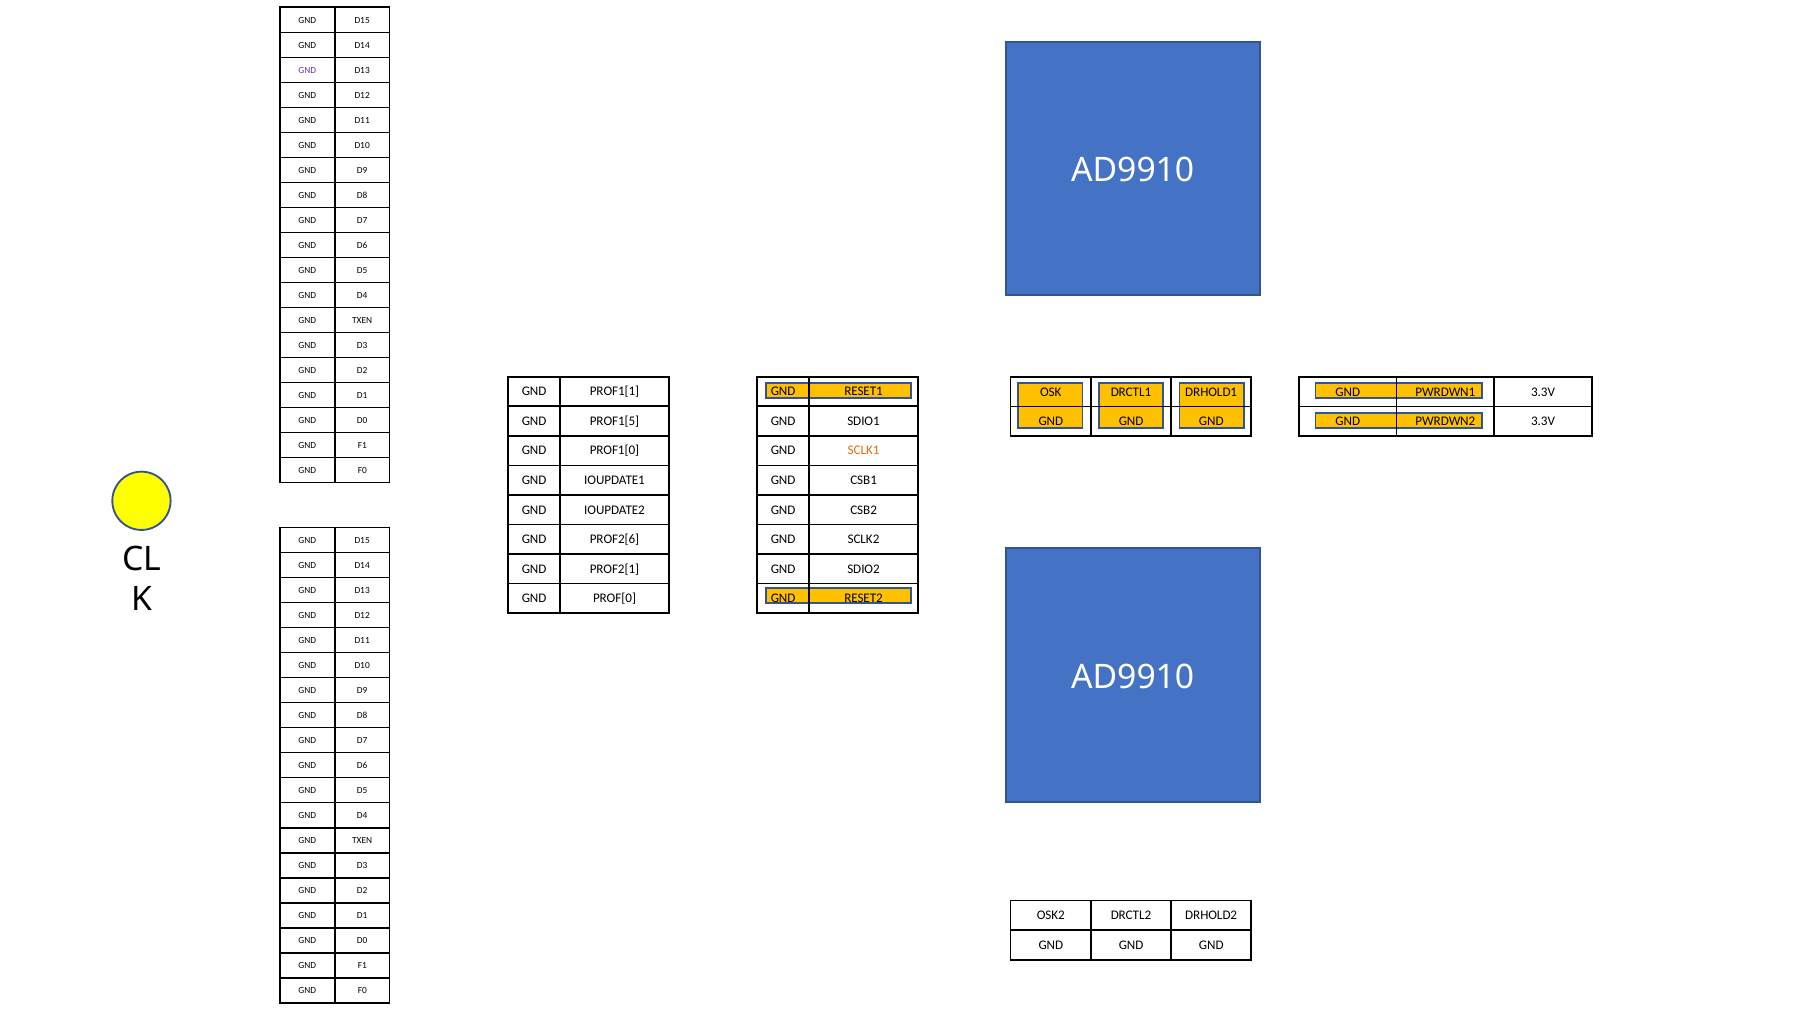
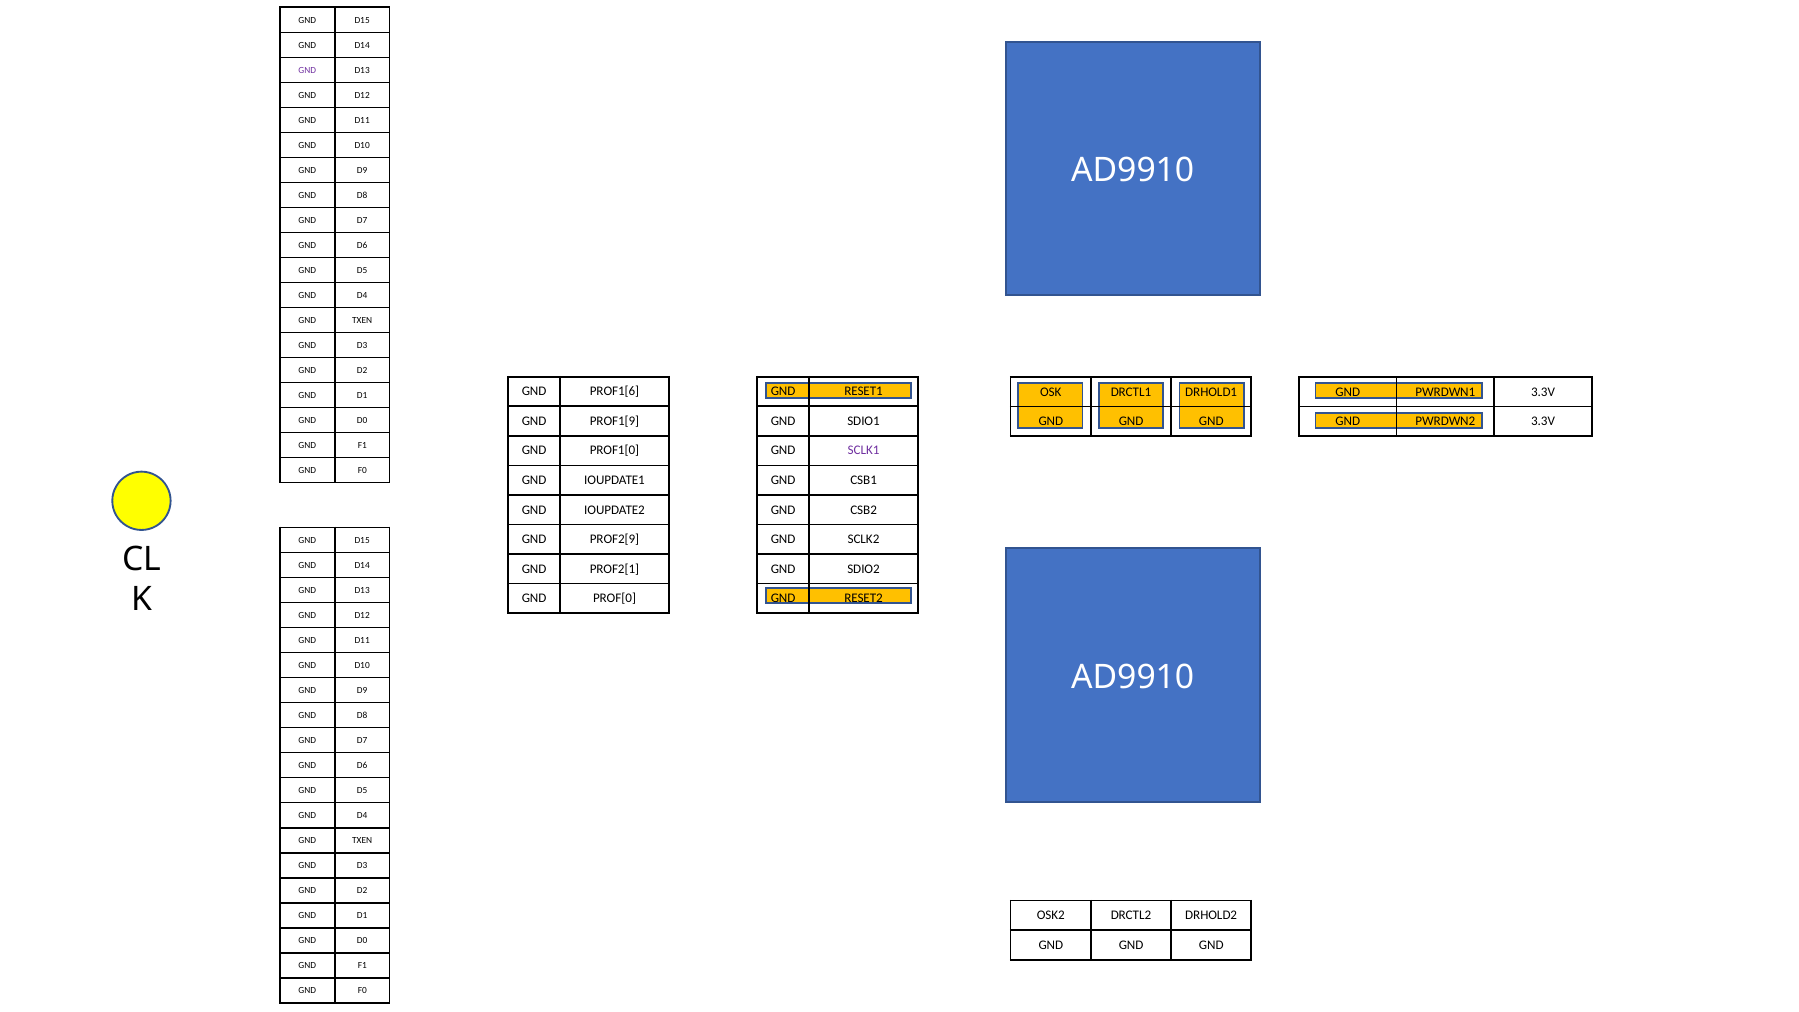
PROF1[1: PROF1[1 -> PROF1[6 (615, 392)
PROF1[5: PROF1[5 -> PROF1[9 (615, 421)
SCLK1 colour: orange -> purple (864, 451)
PROF2[6: PROF2[6 -> PROF2[9 (615, 539)
